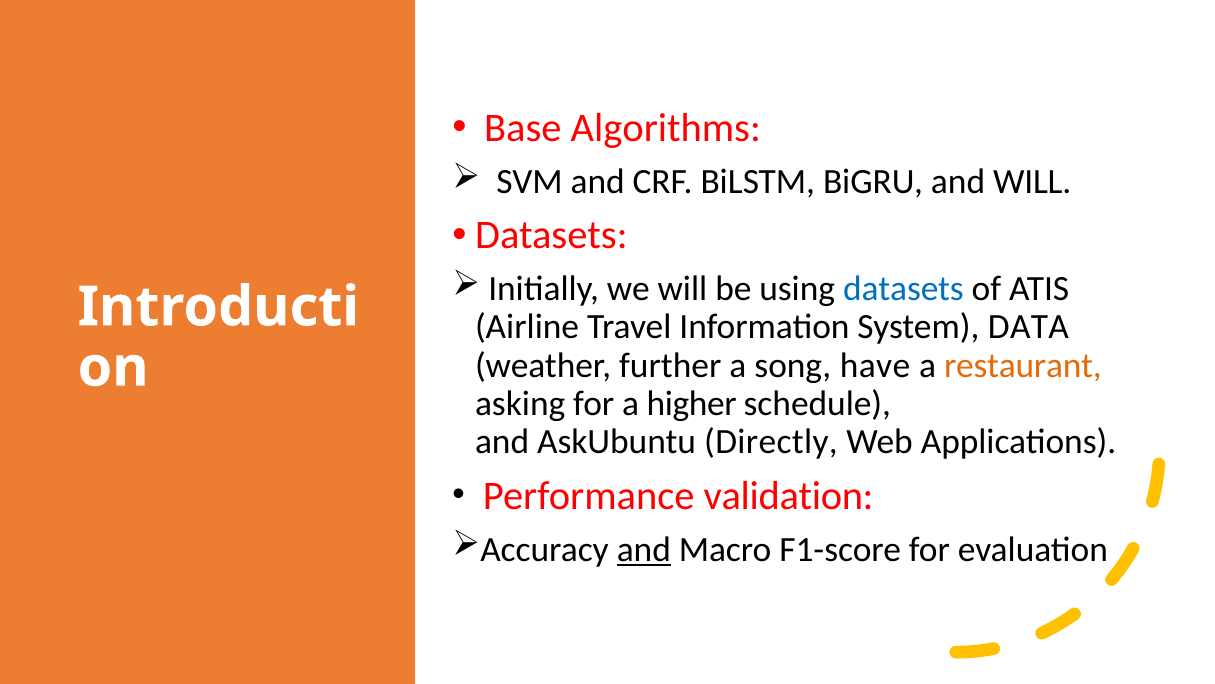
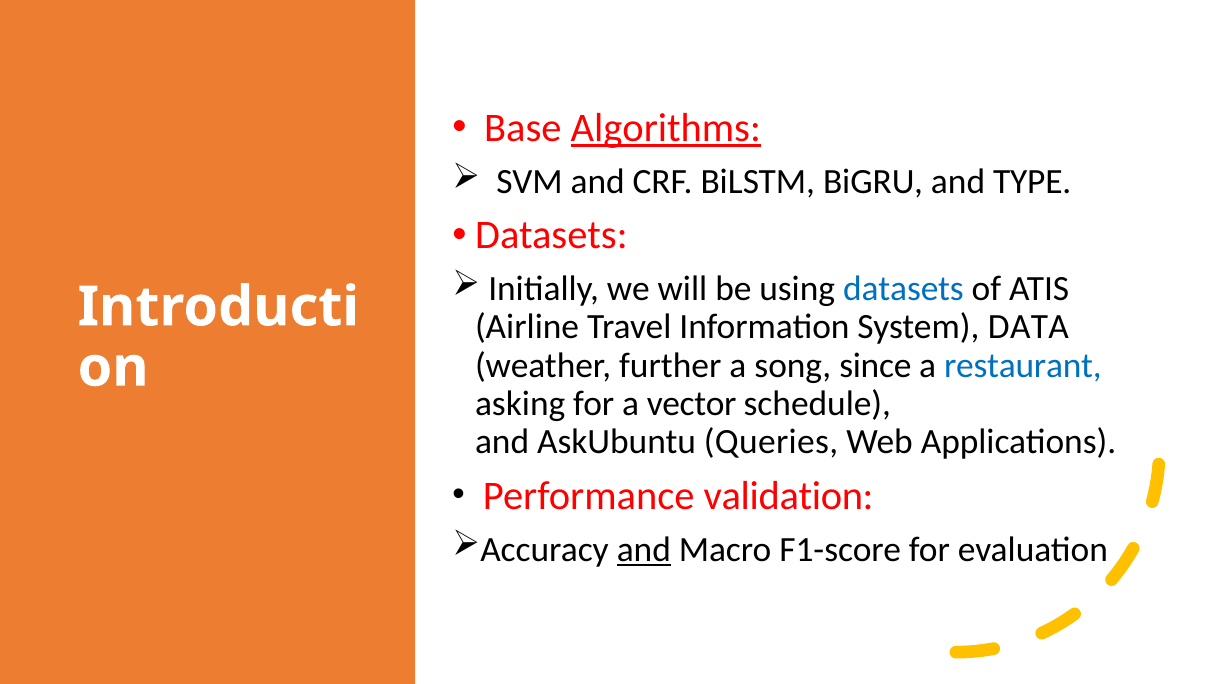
Algorithms underline: none -> present (666, 128)
and WILL: WILL -> TYPE (1032, 181)
have: have -> since (875, 365)
restaurant colour: orange -> blue (1023, 365)
higher: higher -> vector (692, 403)
Directly: Directly -> Queries (771, 442)
